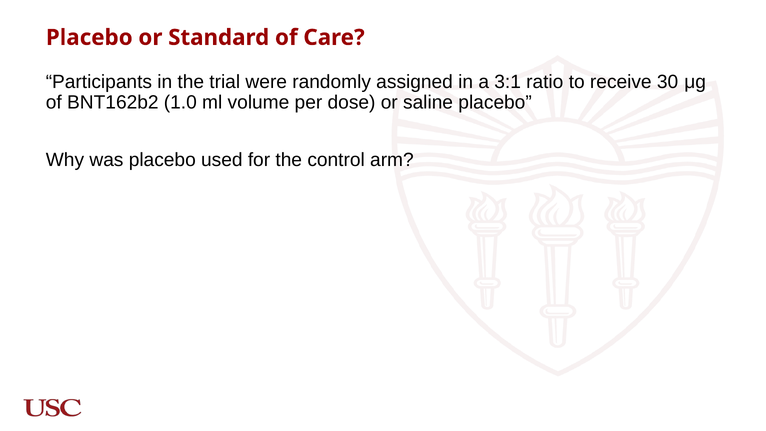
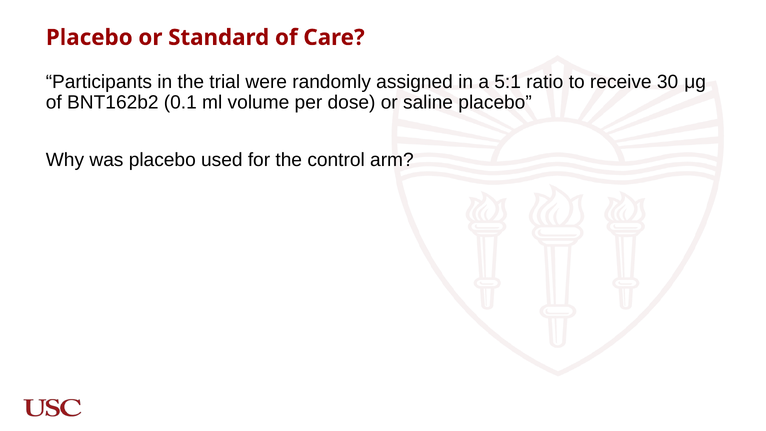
3:1: 3:1 -> 5:1 (508, 82)
1.0: 1.0 -> 0.1 (180, 103)
